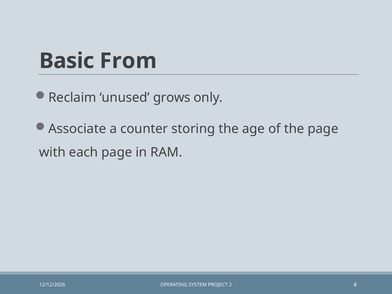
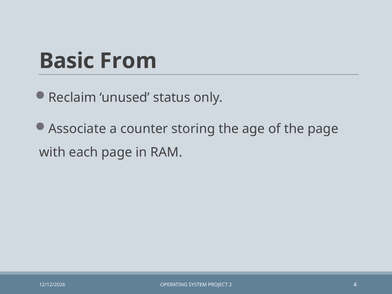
grows: grows -> status (172, 98)
